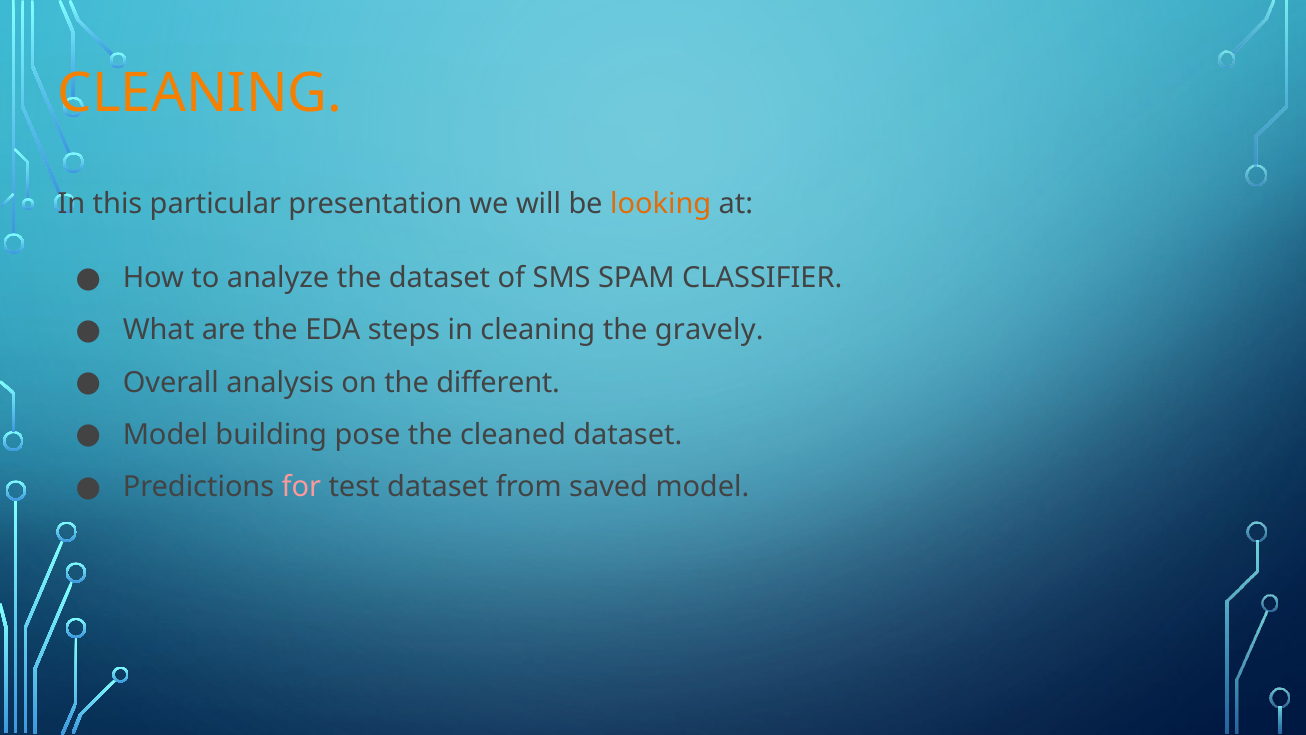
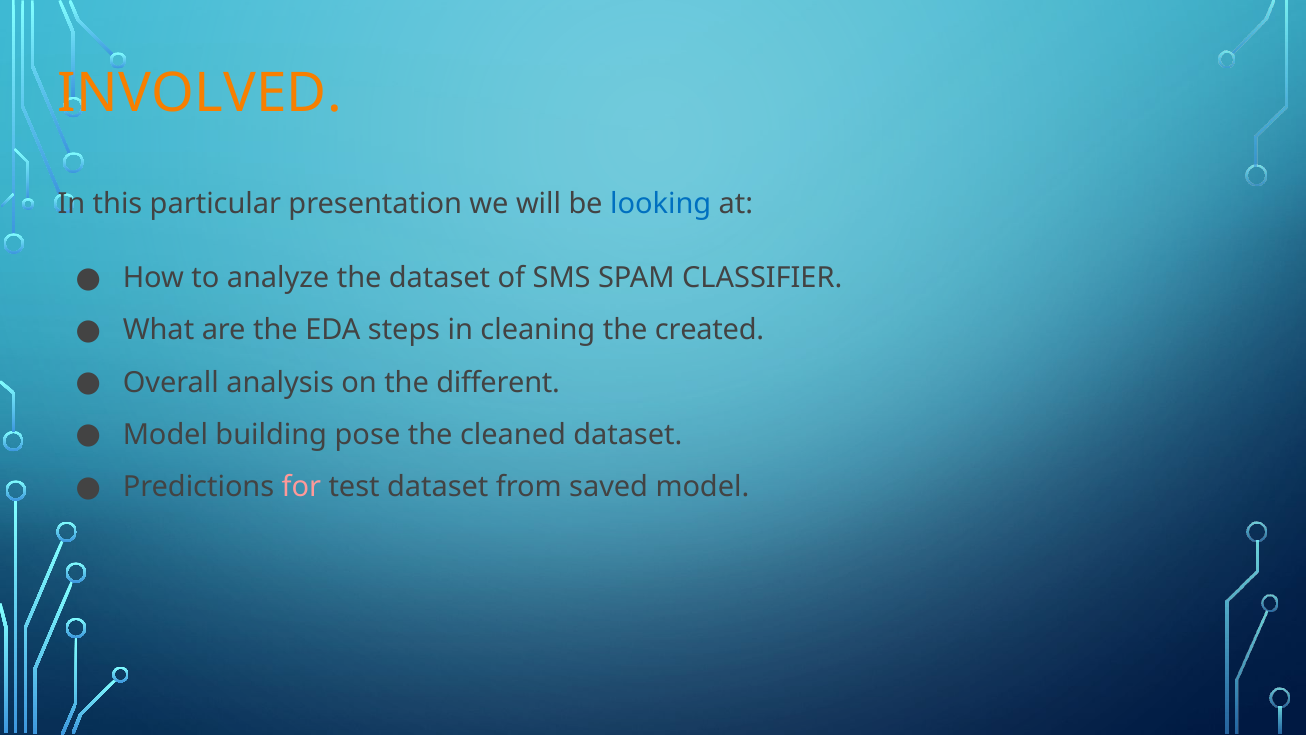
CLEANING: CLEANING -> INVOLVED (200, 94)
looking colour: orange -> blue (661, 204)
gravely: gravely -> created (710, 330)
